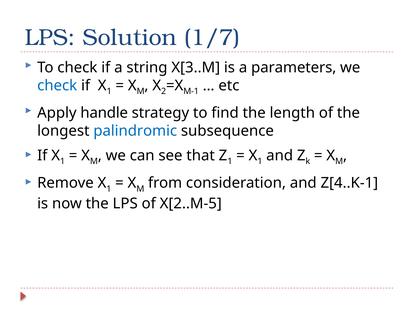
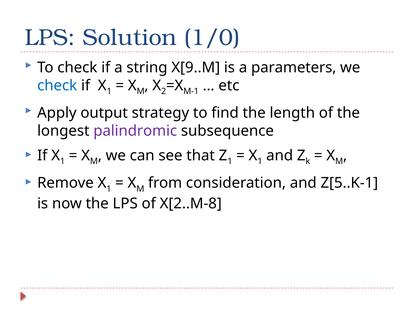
1/7: 1/7 -> 1/0 (212, 38)
X[3..M: X[3..M -> X[9..M (196, 67)
handle: handle -> output (104, 113)
palindromic colour: blue -> purple (135, 131)
Z[4..K-1: Z[4..K-1 -> Z[5..K-1 (349, 183)
X[2..M-5: X[2..M-5 -> X[2..M-8 (191, 203)
